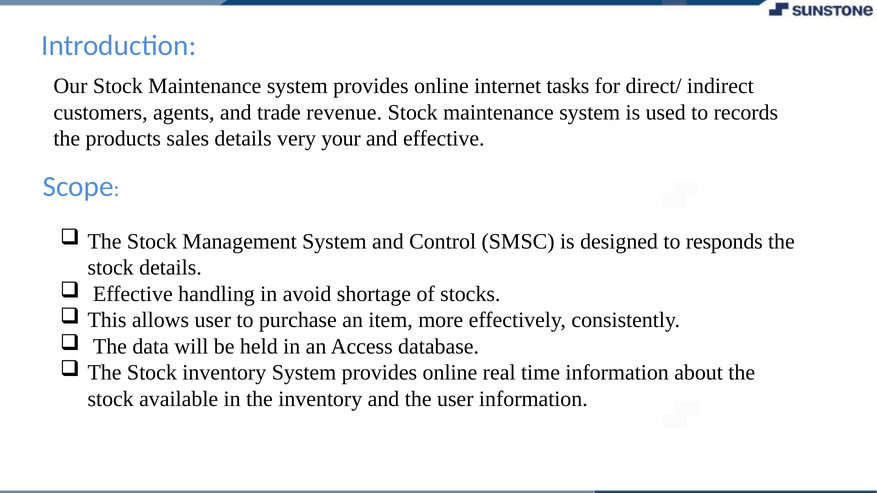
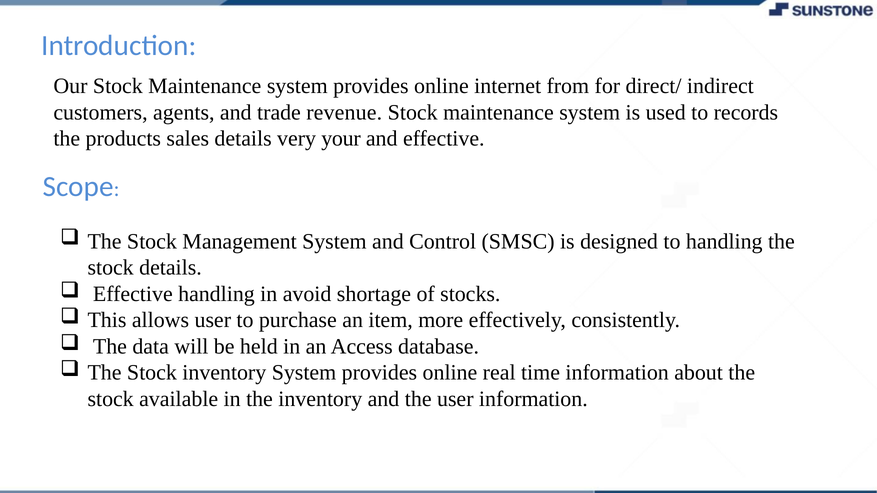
tasks: tasks -> from (568, 86)
to responds: responds -> handling (724, 241)
